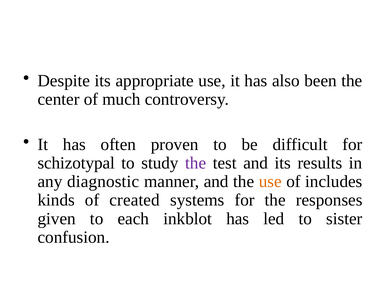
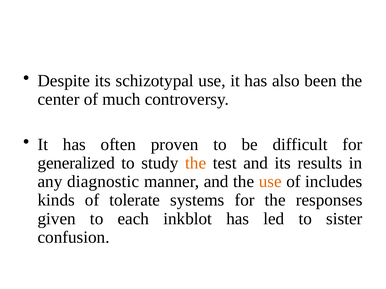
appropriate: appropriate -> schizotypal (155, 81)
schizotypal: schizotypal -> generalized (76, 163)
the colour: purple -> orange (196, 163)
created: created -> tolerate (135, 200)
